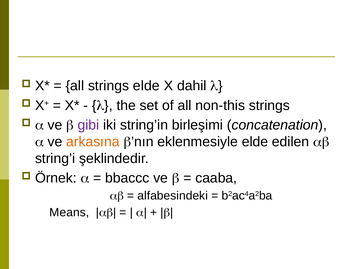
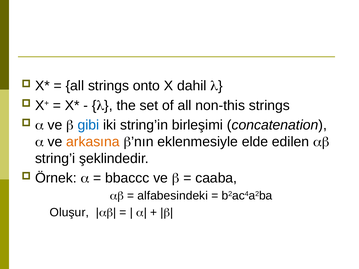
strings elde: elde -> onto (146, 86)
gibi colour: purple -> blue (88, 125)
Means: Means -> Oluşur (69, 213)
